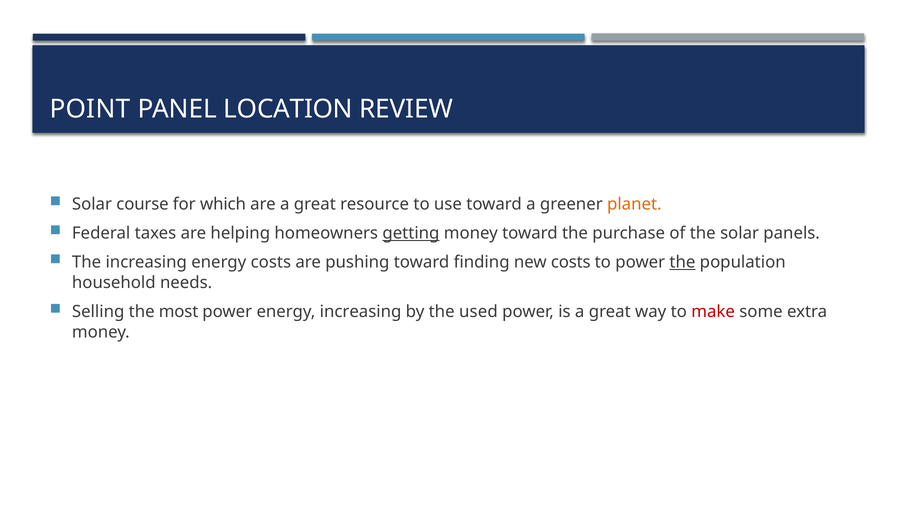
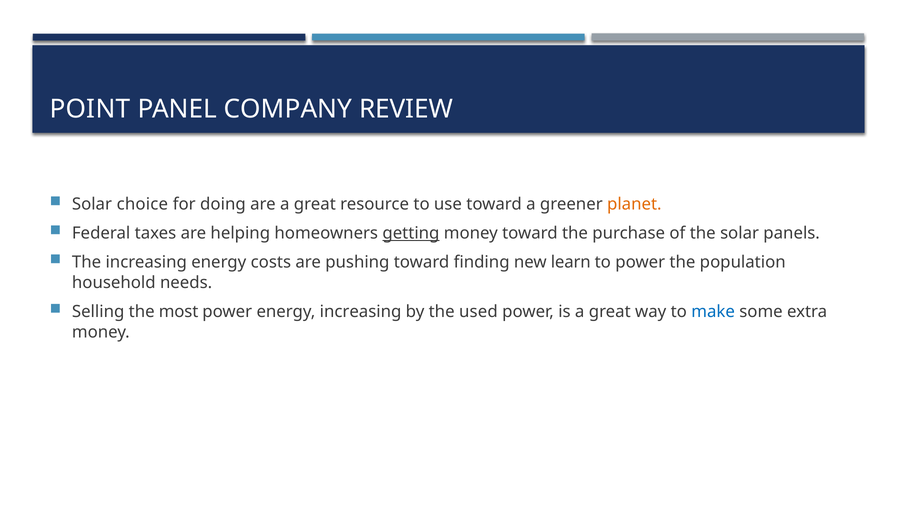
LOCATION: LOCATION -> COMPANY (288, 109)
course: course -> choice (142, 204)
which: which -> doing (223, 204)
new costs: costs -> learn (571, 262)
the underline: present -> none (682, 262)
make colour: red -> blue (713, 311)
